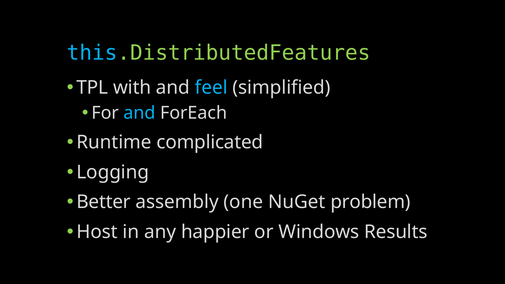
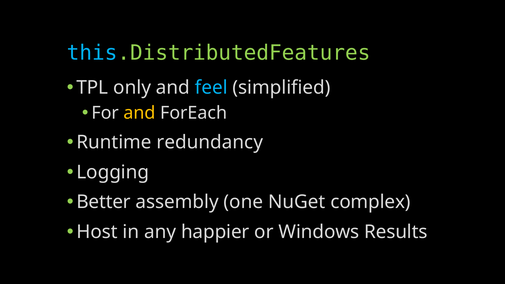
with: with -> only (132, 88)
and colour: light blue -> yellow (140, 113)
complicated: complicated -> redundancy (210, 142)
problem: problem -> complex (371, 202)
